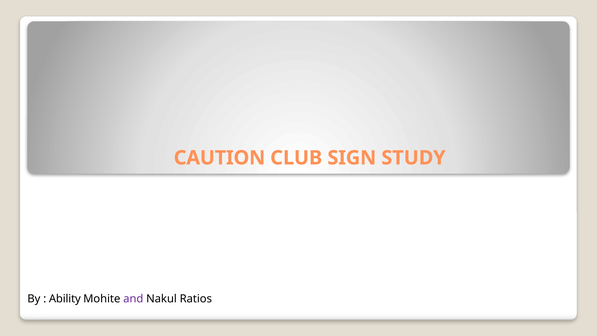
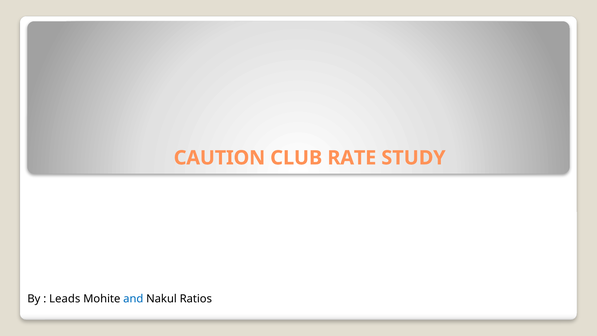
SIGN: SIGN -> RATE (352, 158)
Ability: Ability -> Leads (65, 299)
and colour: purple -> blue (133, 299)
